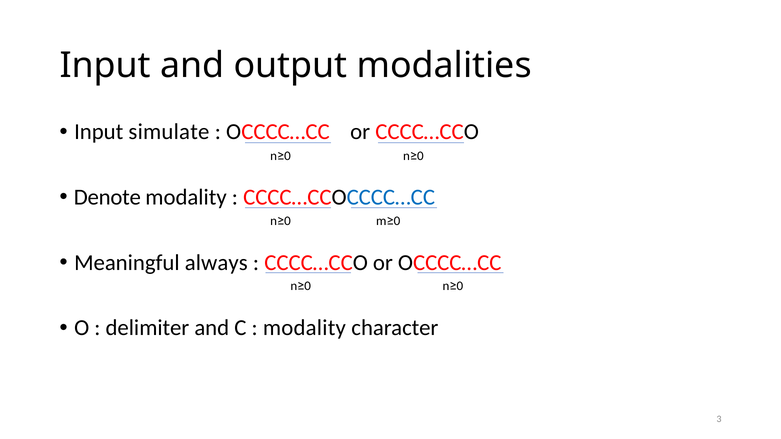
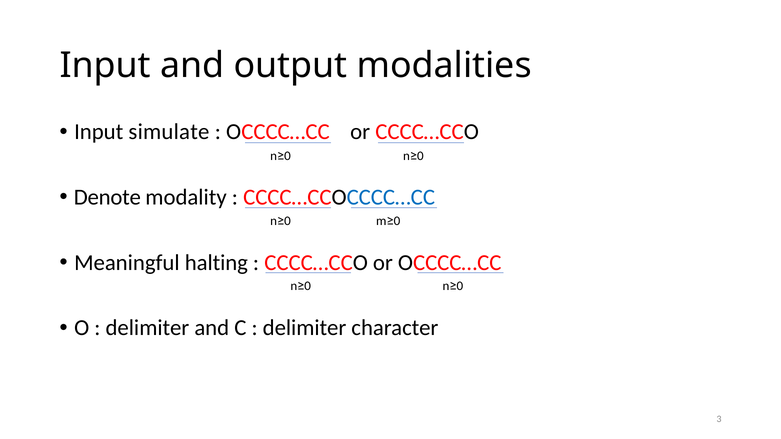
always: always -> halting (216, 263)
modality: modality -> delimiter (305, 328)
